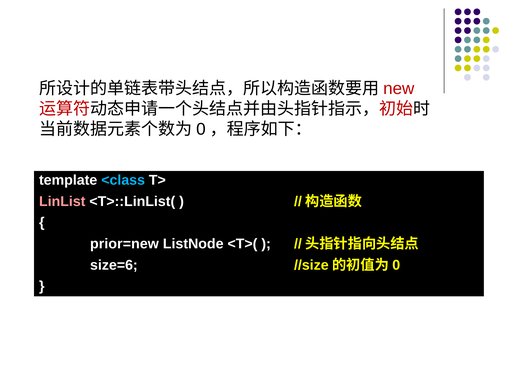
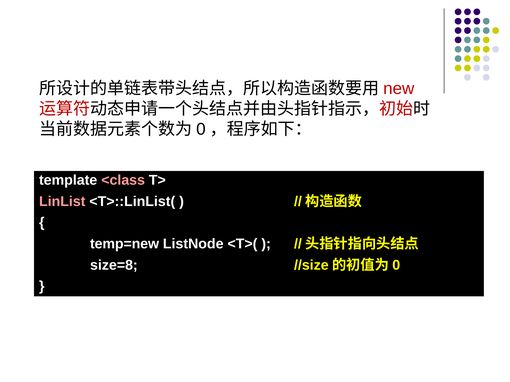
<class colour: light blue -> pink (123, 180)
prior=new: prior=new -> temp=new (125, 244)
size=6: size=6 -> size=8 (114, 265)
